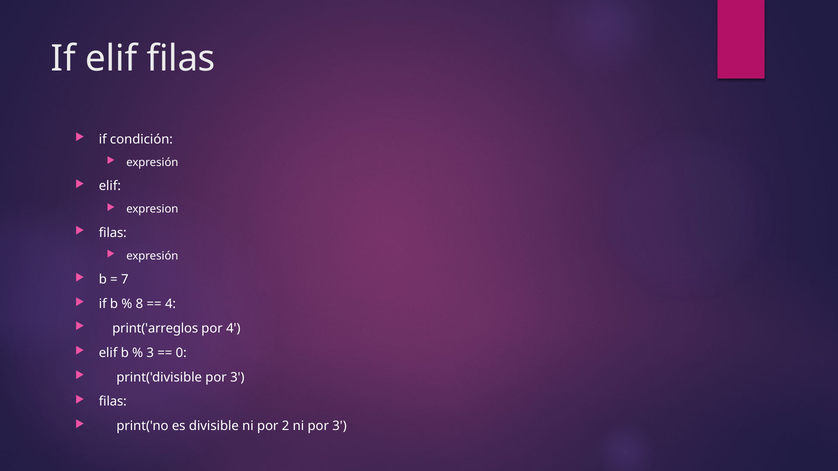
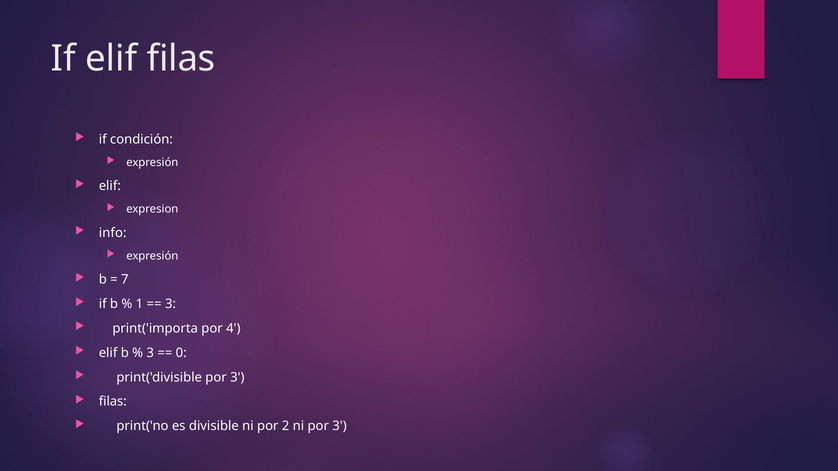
filas: filas -> info (113, 233)
8: 8 -> 1 (139, 304)
4: 4 -> 3 (170, 304)
print('arreglos: print('arreglos -> print('importa (155, 329)
